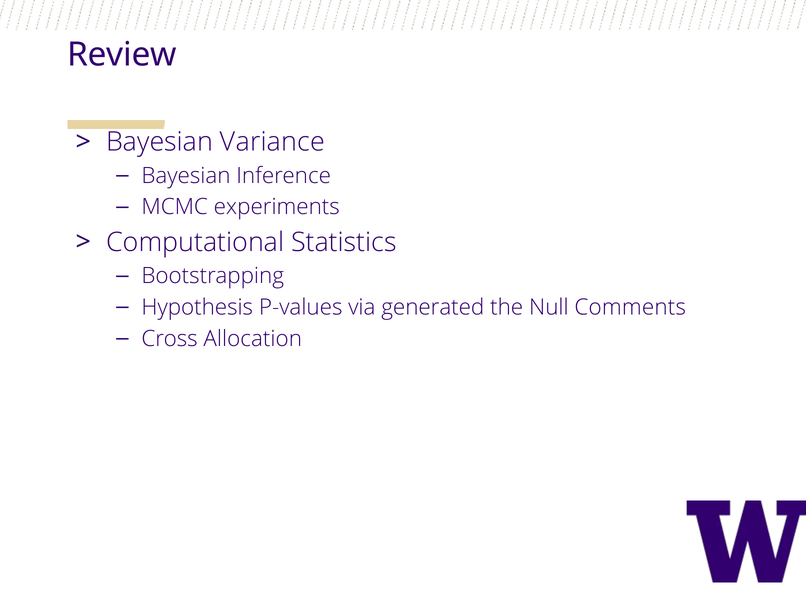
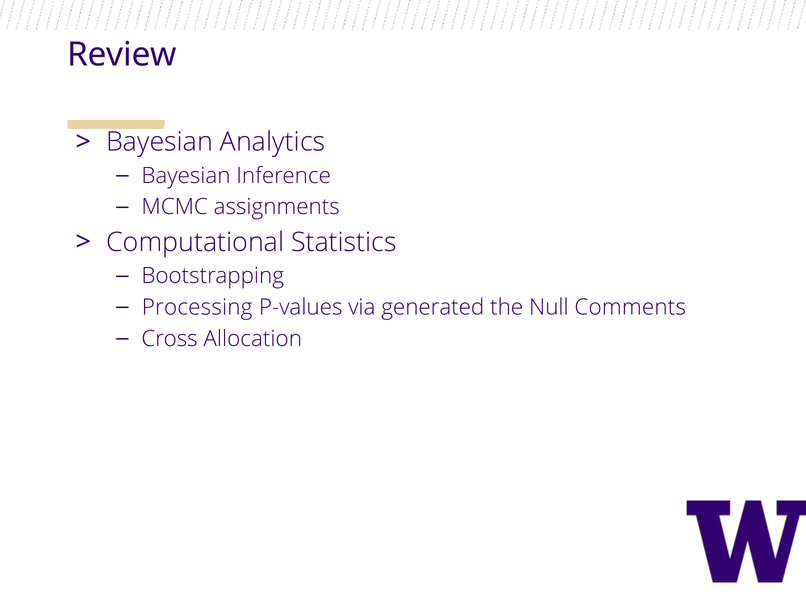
Variance: Variance -> Analytics (273, 142)
experiments: experiments -> assignments (277, 207)
Hypothesis: Hypothesis -> Processing (197, 308)
